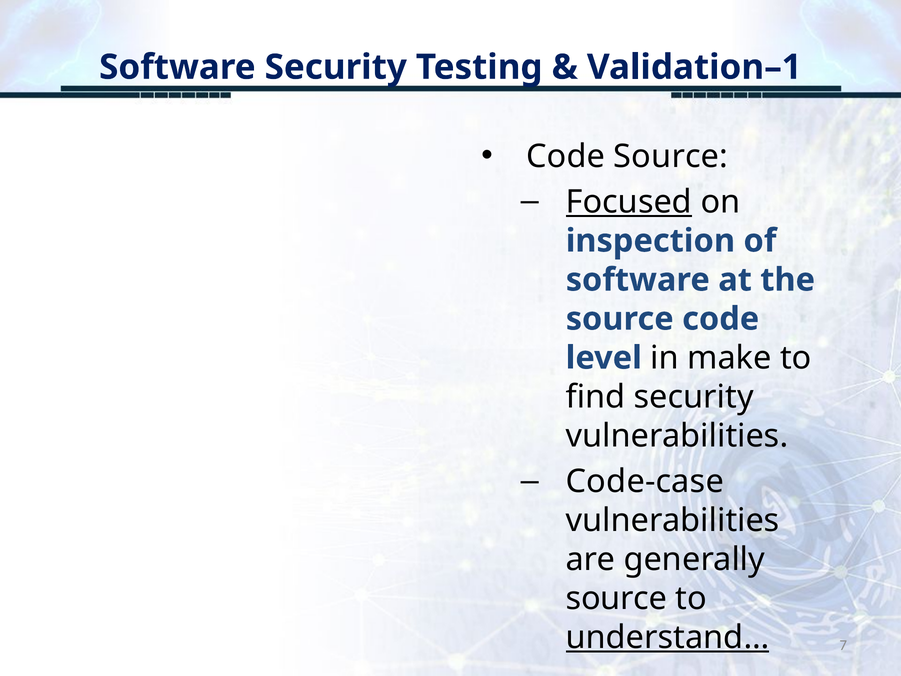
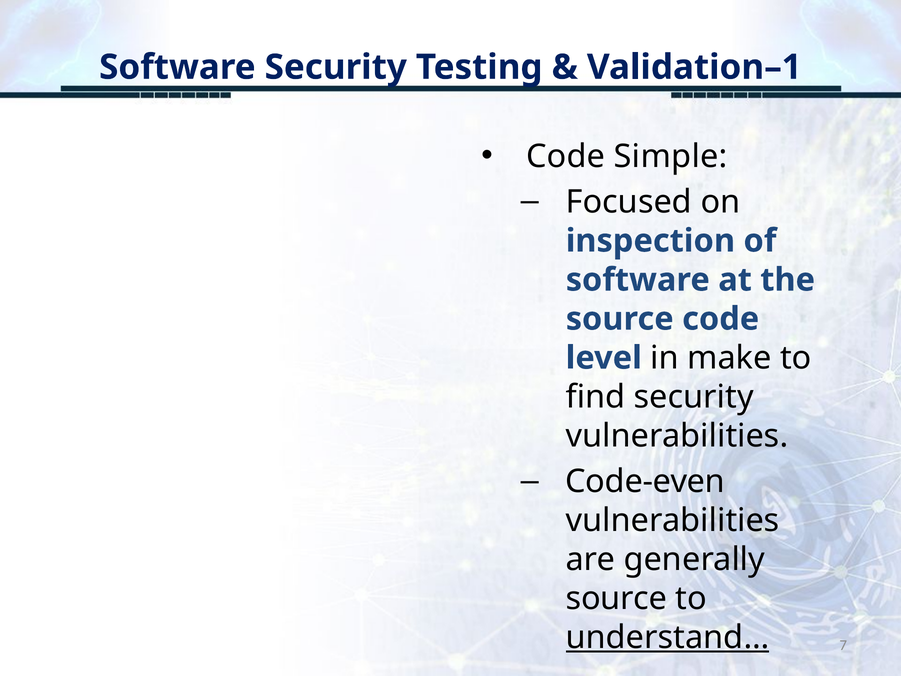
Code Source: Source -> Simple (671, 156)
Focused underline: present -> none (629, 202)
Code-case: Code-case -> Code-even (645, 481)
